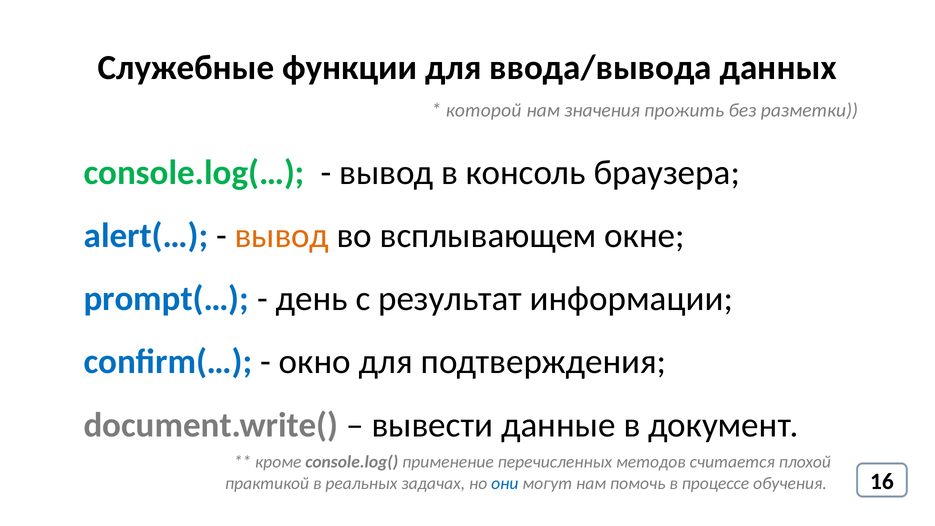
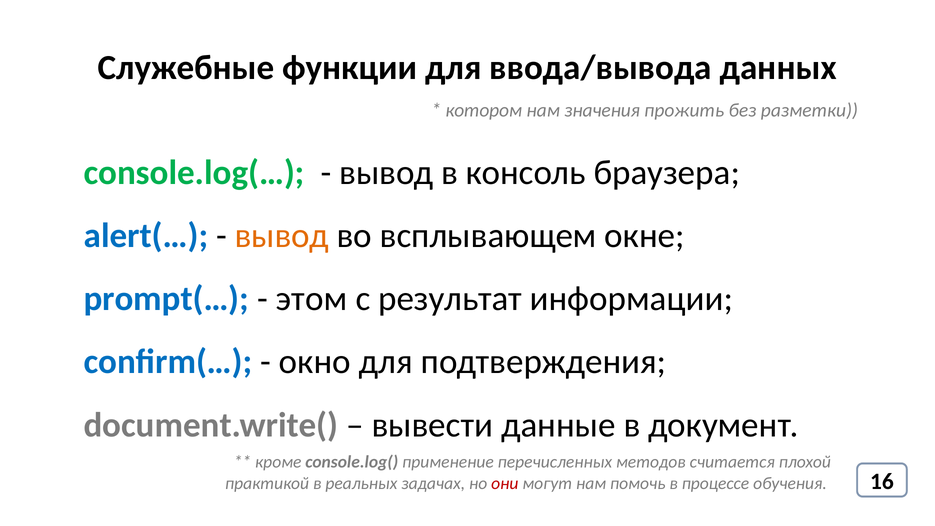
которой: которой -> котором (484, 110)
день: день -> этом (312, 299)
они colour: blue -> red (505, 483)
